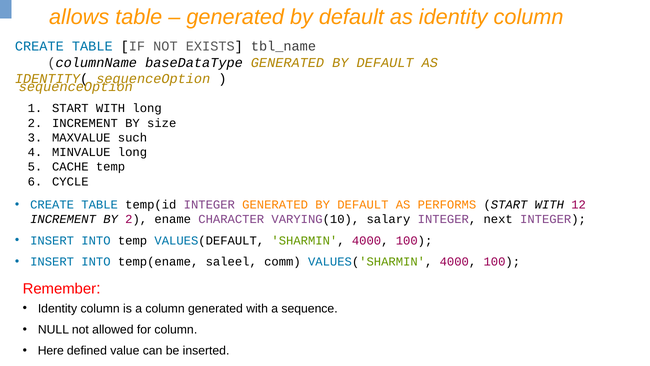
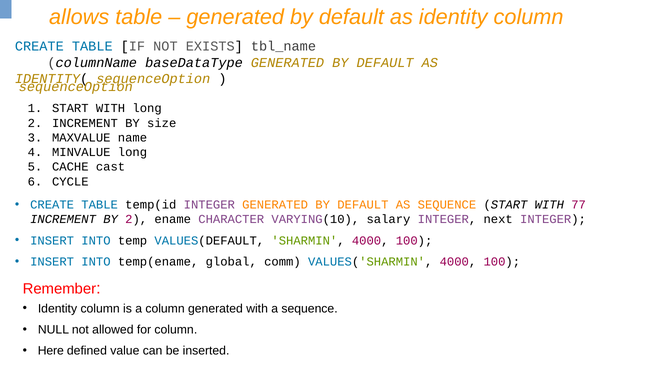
such: such -> name (132, 138)
CACHE temp: temp -> cast (111, 167)
AS PERFORMS: PERFORMS -> SEQUENCE (447, 205)
12: 12 -> 77 (579, 205)
saleel: saleel -> global (231, 261)
